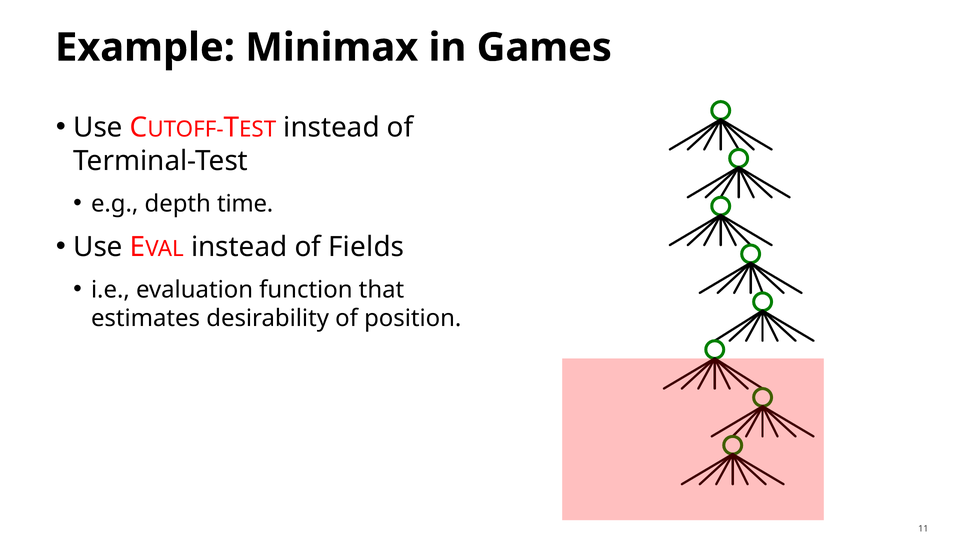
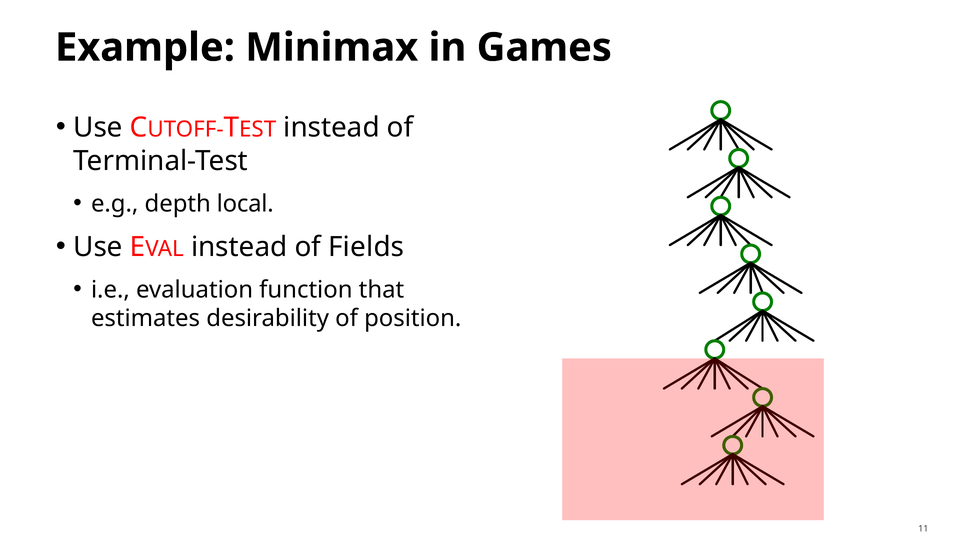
time: time -> local (245, 204)
